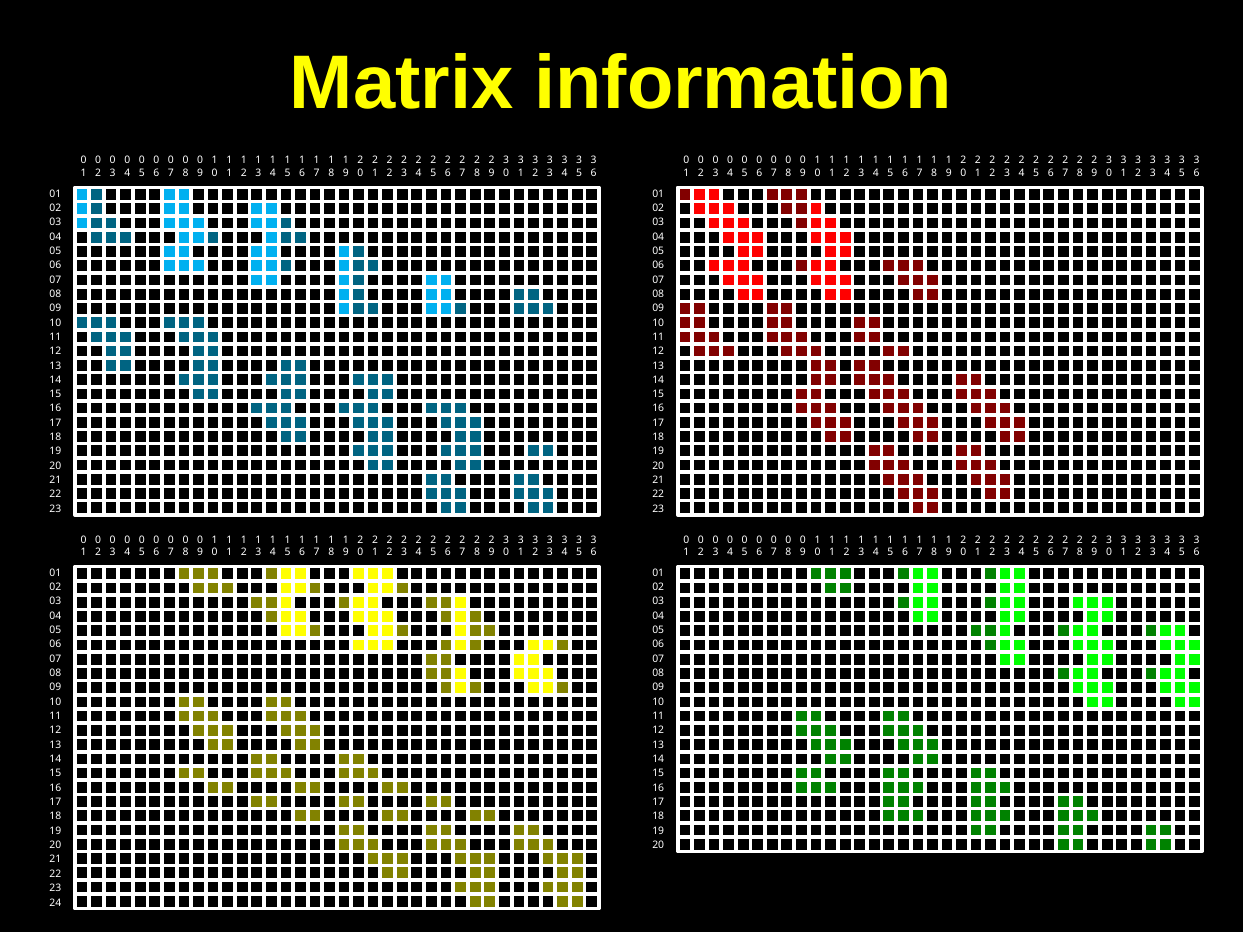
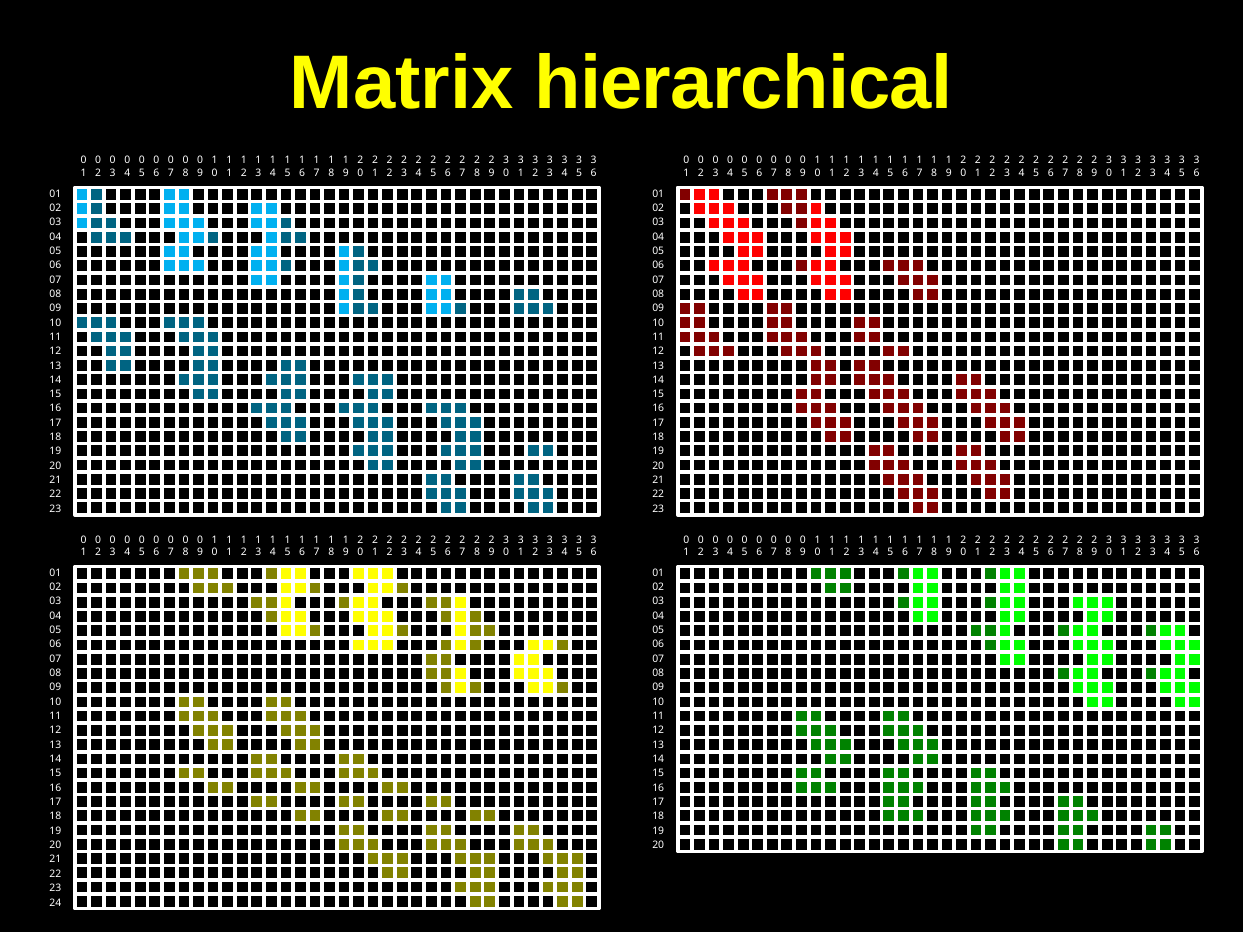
information: information -> hierarchical (743, 84)
